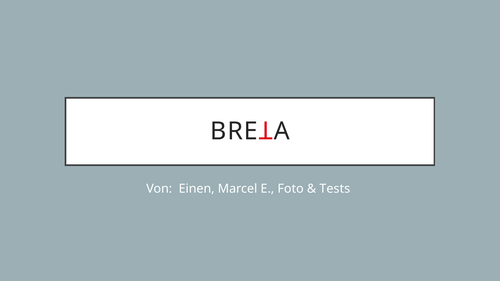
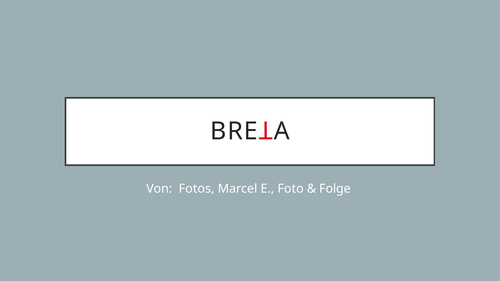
Einen: Einen -> Fotos (197, 189)
Tests: Tests -> Folge (335, 189)
